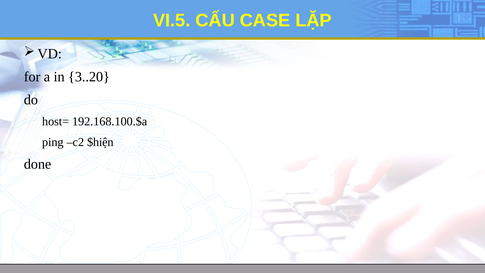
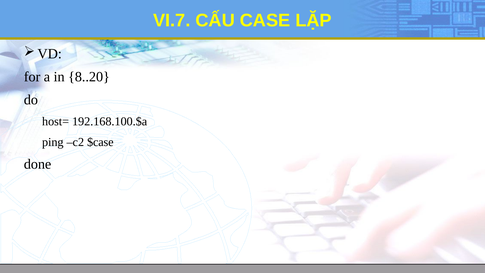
VI.5: VI.5 -> VI.7 (172, 20)
3..20: 3..20 -> 8..20 (89, 77)
$hiện: $hiện -> $case (100, 142)
